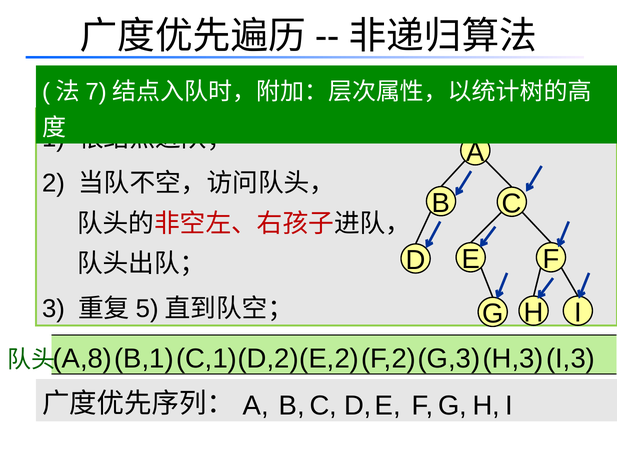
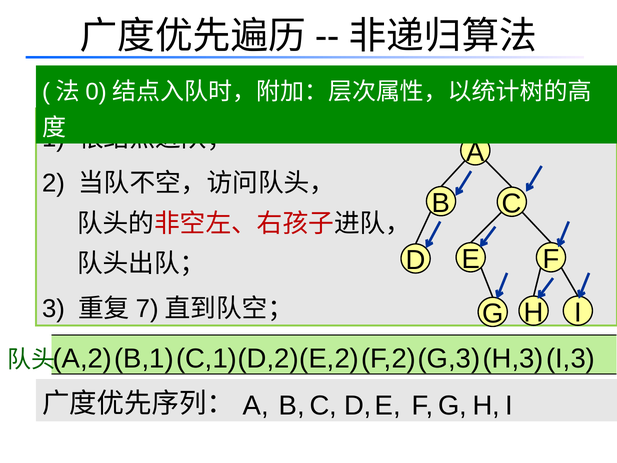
7: 7 -> 0 (96, 92)
5: 5 -> 7 (147, 309)
A,8: A,8 -> A,2 (82, 359)
